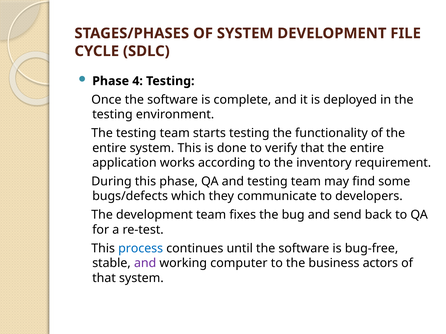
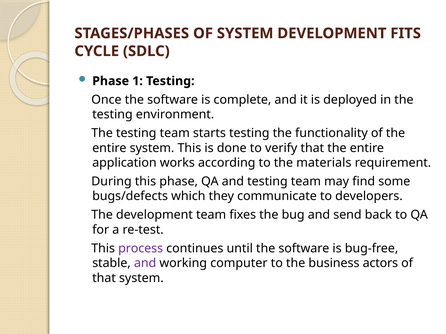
FILE: FILE -> FITS (406, 33)
4: 4 -> 1 (138, 81)
inventory: inventory -> materials (324, 163)
process colour: blue -> purple (141, 249)
